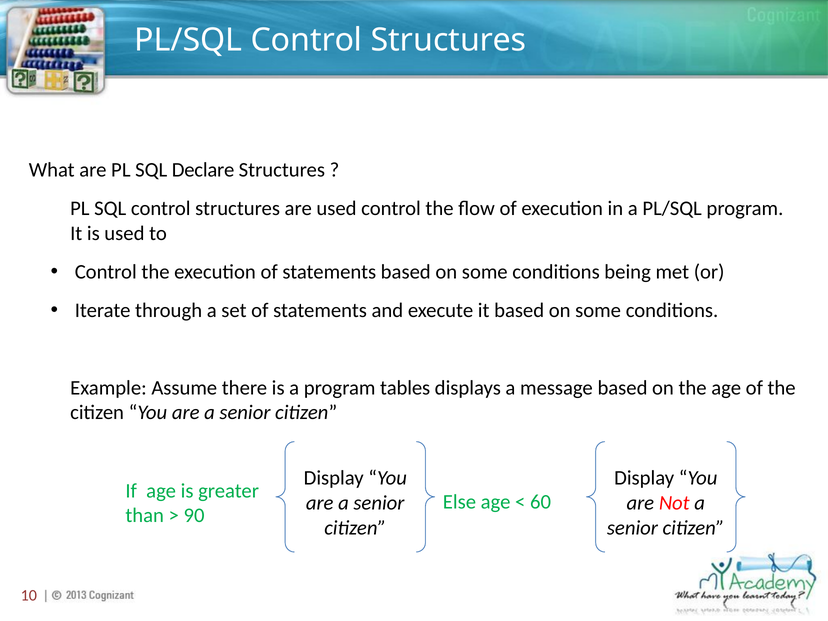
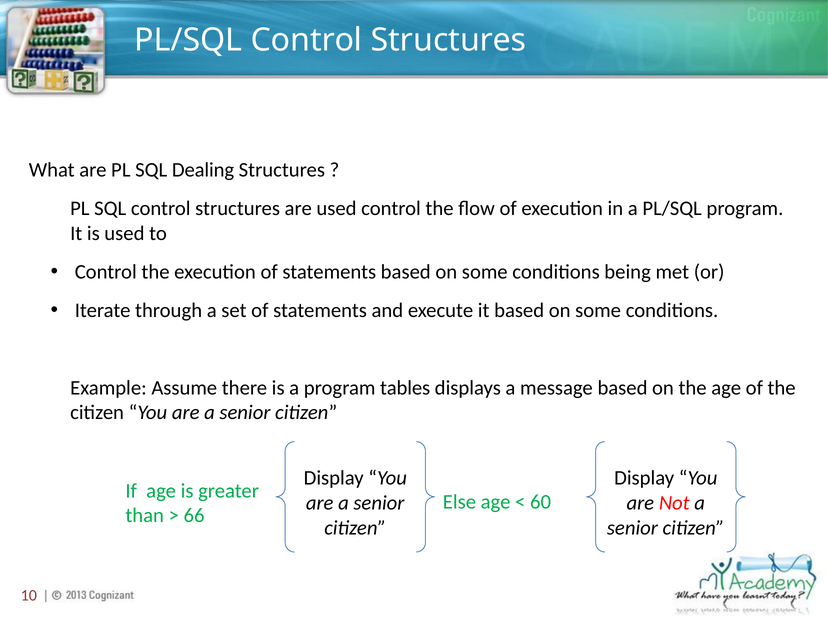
Declare: Declare -> Dealing (203, 170)
90: 90 -> 66 (194, 516)
